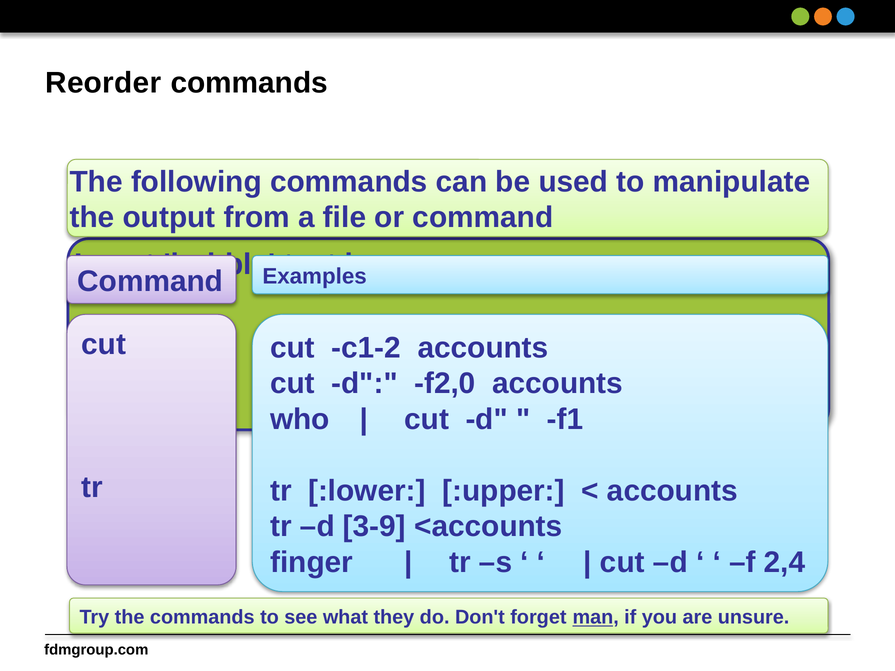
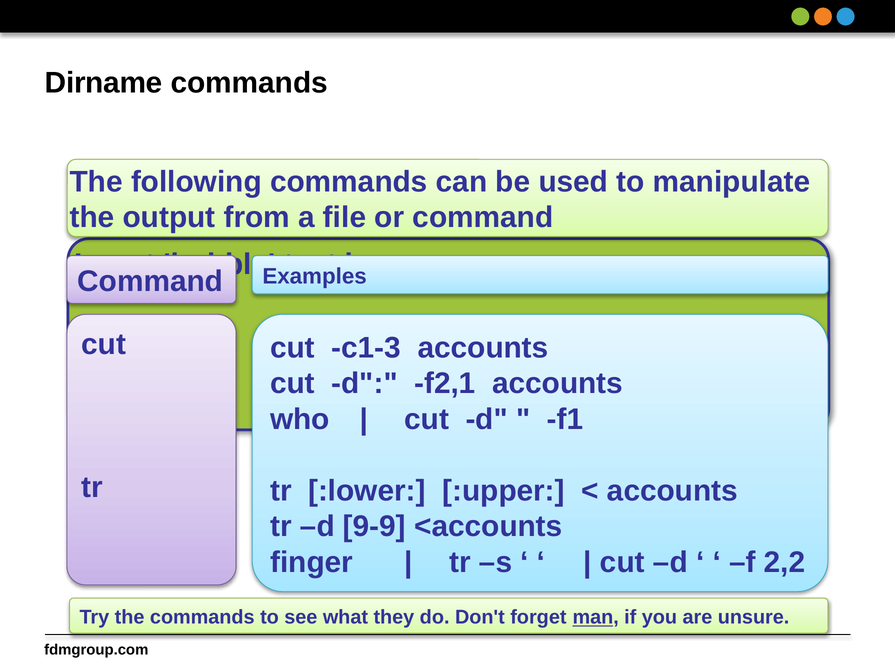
Reorder: Reorder -> Dirname (104, 83)
c1-2: c1-2 -> c1-3 (366, 348)
f2,0: f2,0 -> f2,1 (445, 384)
3-9: 3-9 -> 9-9 (374, 527)
2,4: 2,4 -> 2,2 (785, 563)
